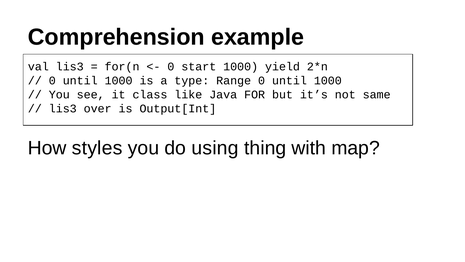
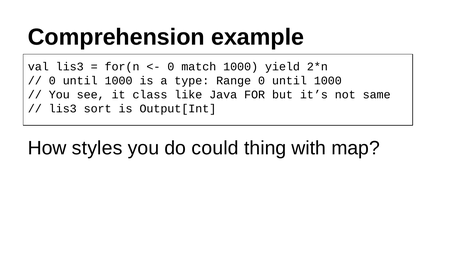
start: start -> match (199, 67)
over: over -> sort (98, 108)
using: using -> could (215, 148)
